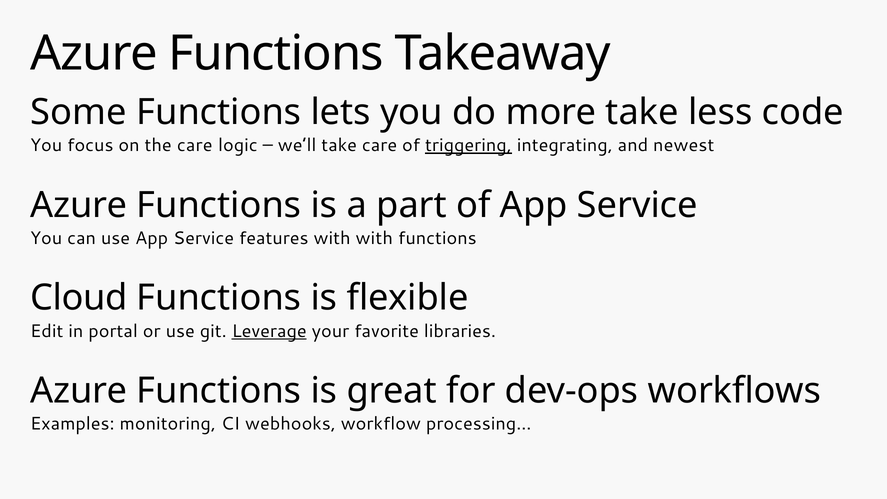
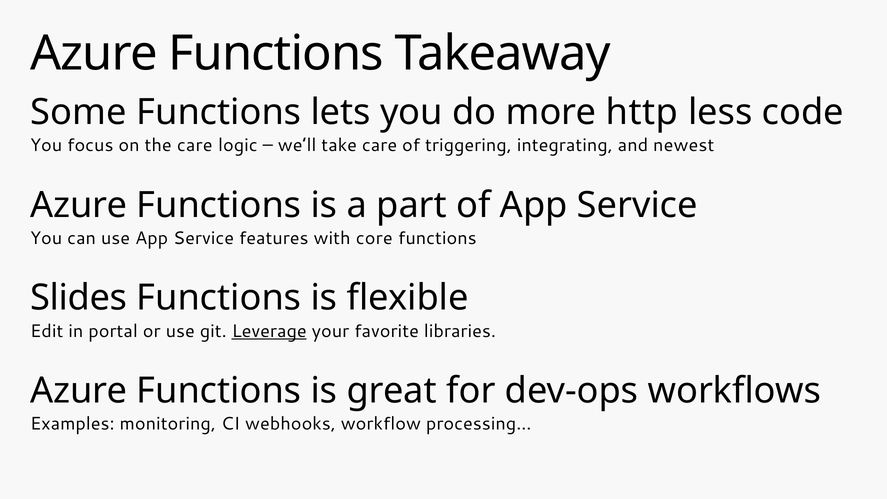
more take: take -> http (642, 112)
triggering underline: present -> none (468, 145)
with with: with -> core (374, 238)
Cloud: Cloud -> Slides (79, 298)
